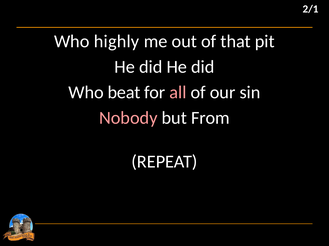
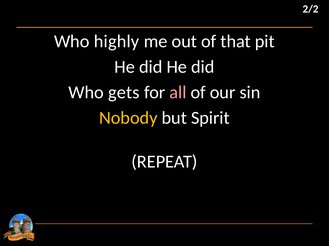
2/1: 2/1 -> 2/2 (311, 9)
beat: beat -> gets (124, 93)
Nobody colour: pink -> yellow (128, 118)
From: From -> Spirit (210, 118)
